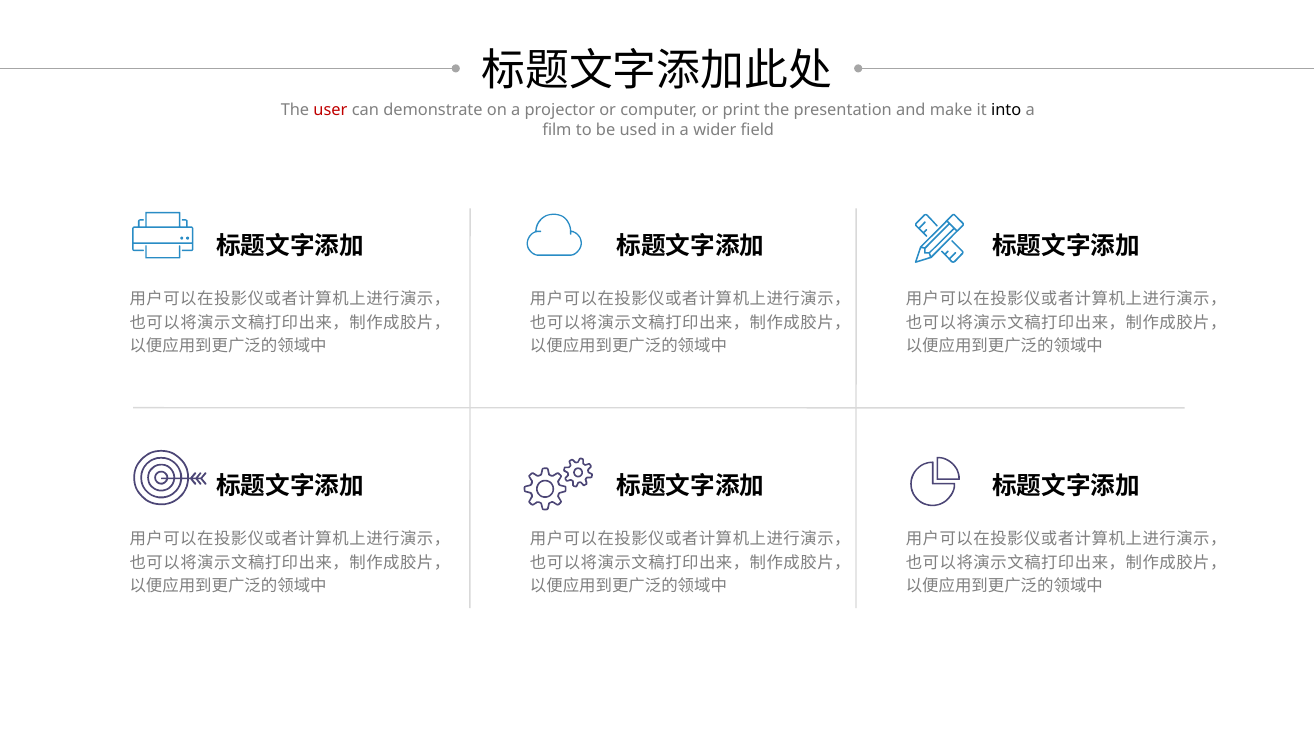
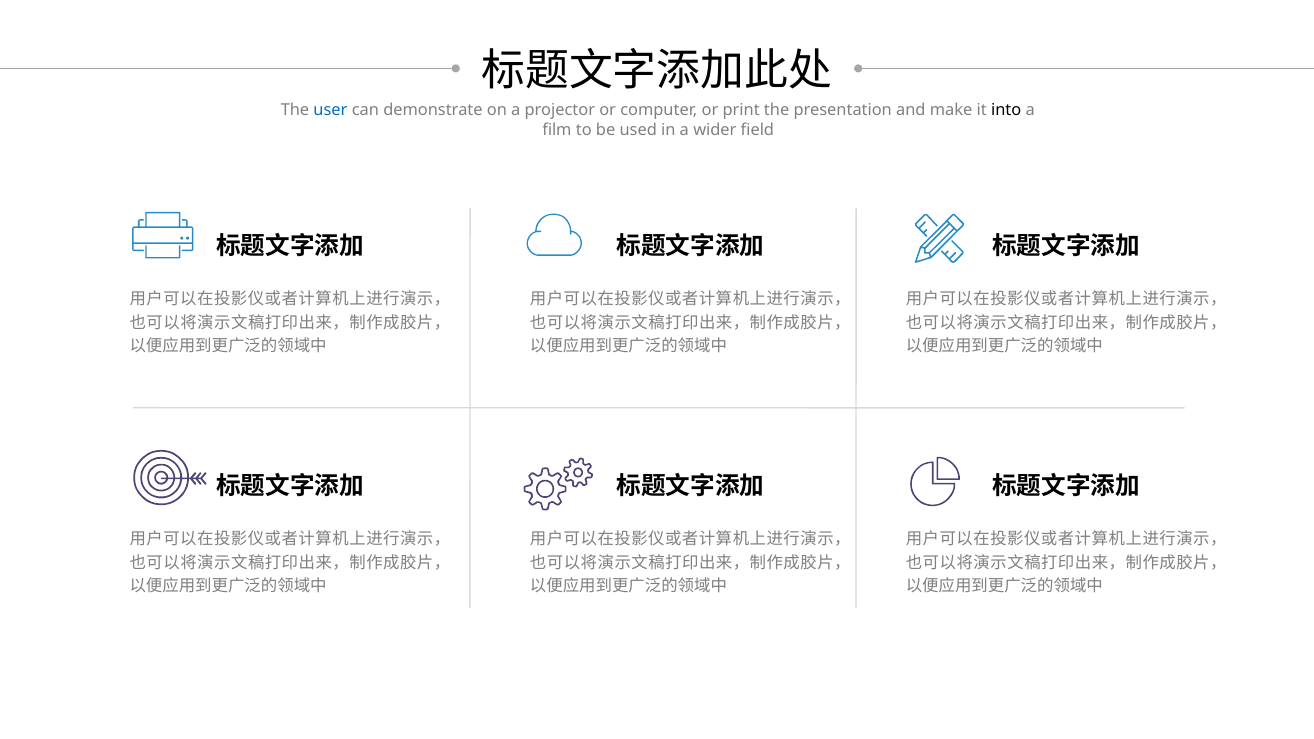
user colour: red -> blue (330, 110)
